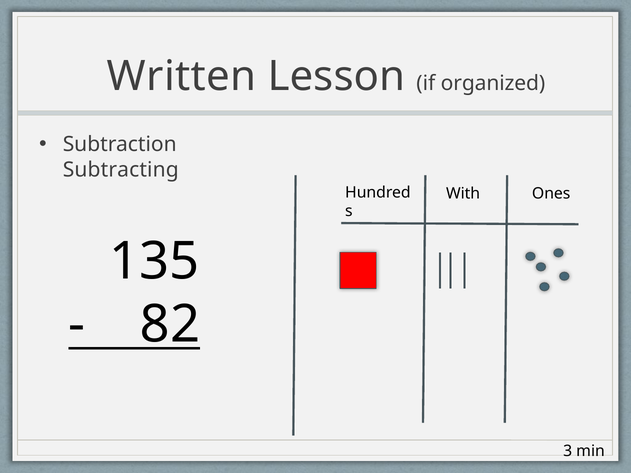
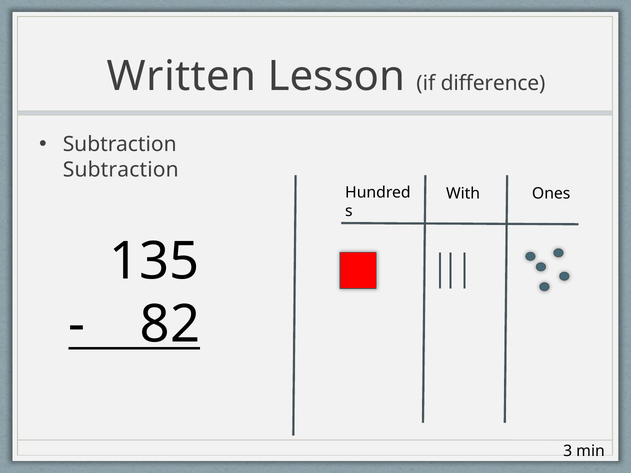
organized: organized -> difference (493, 83)
Subtracting: Subtracting -> Subtraction (121, 170)
